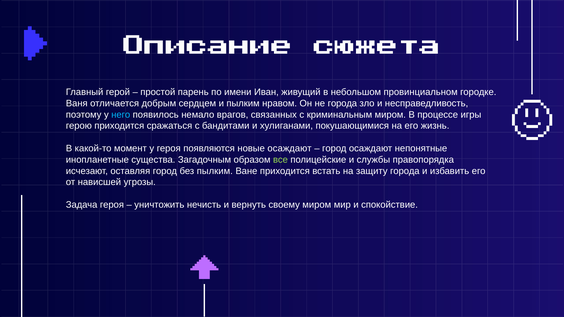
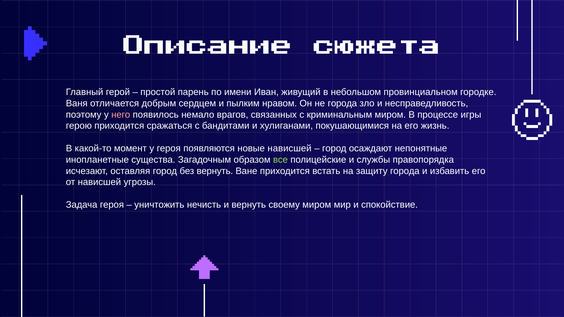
него colour: light blue -> pink (121, 115)
новые осаждают: осаждают -> нависшей (290, 149)
без пылким: пылким -> вернуть (215, 171)
